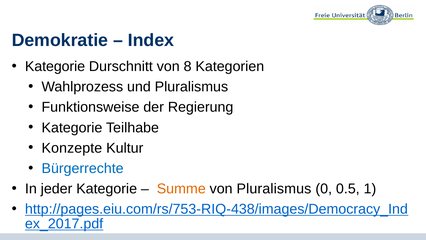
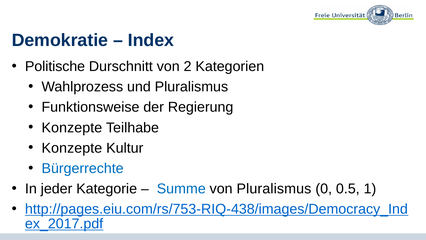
Kategorie: Kategorie -> Politische (55, 66)
8: 8 -> 2 (188, 66)
Kategorie: Kategorie -> Konzepte (72, 127)
Summe colour: orange -> blue (181, 188)
